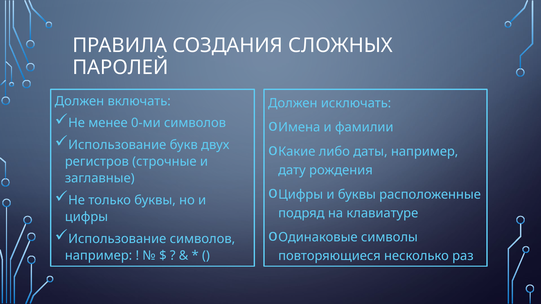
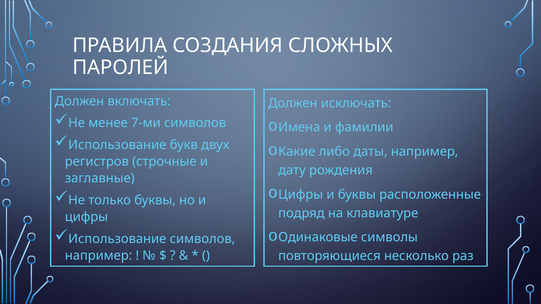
0-ми: 0-ми -> 7-ми (146, 123)
